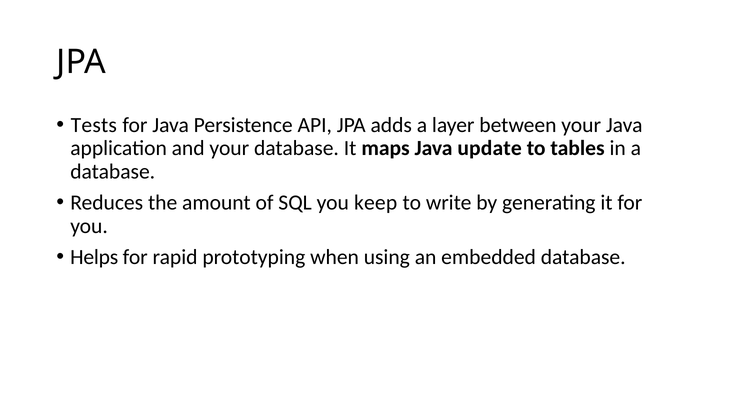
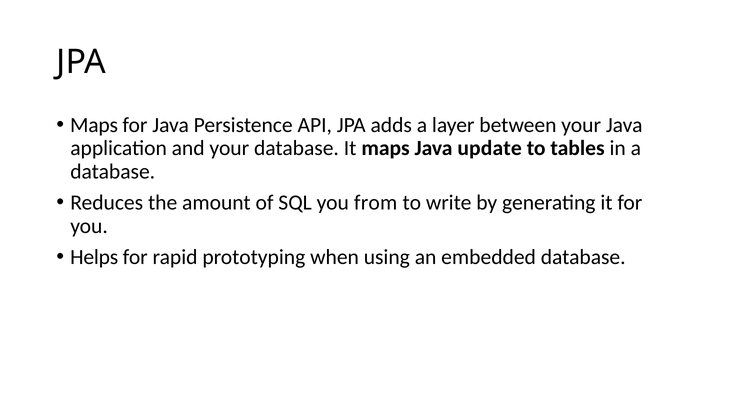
Tests: Tests -> Maps (94, 125)
keep: keep -> from (376, 203)
